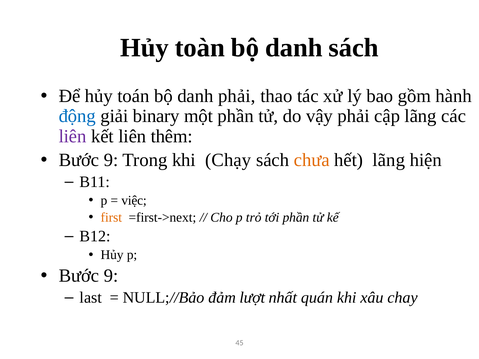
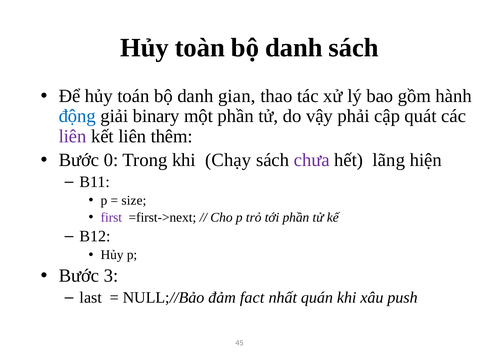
danh phải: phải -> gian (237, 96)
cập lãng: lãng -> quát (421, 116)
9: 9 -> 0 (111, 160)
chưa colour: orange -> purple (312, 160)
việc: việc -> size (134, 201)
first colour: orange -> purple (111, 218)
9: 9 -> 3 (111, 276)
lượt: lượt -> fact (252, 298)
chay: chay -> push (402, 298)
